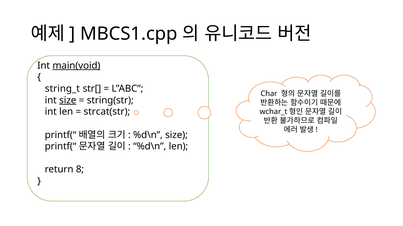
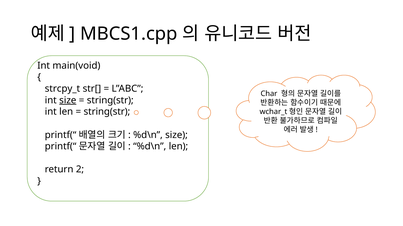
main(void underline: present -> none (76, 66)
string_t: string_t -> strcpy_t (62, 89)
strcat(str: strcat(str -> string(str (107, 112)
8: 8 -> 2 (80, 170)
